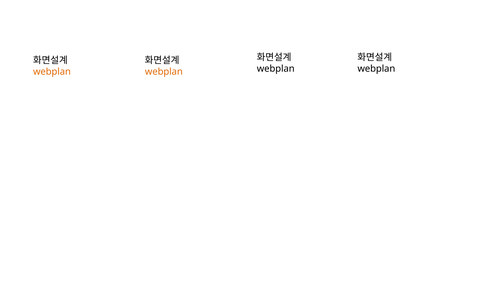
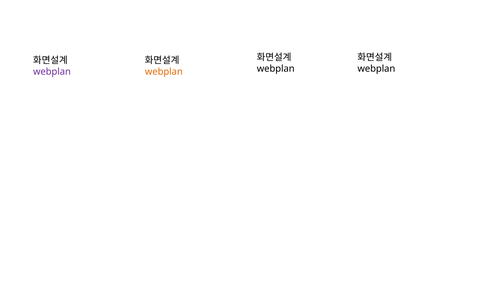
webplan colour: orange -> purple (52, 72)
